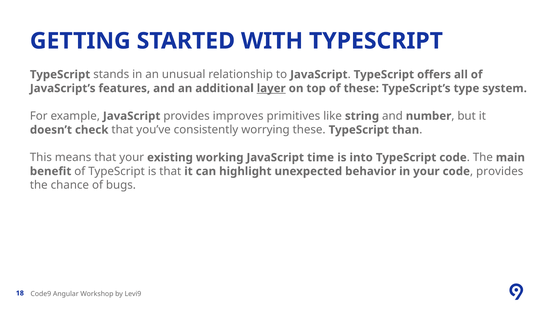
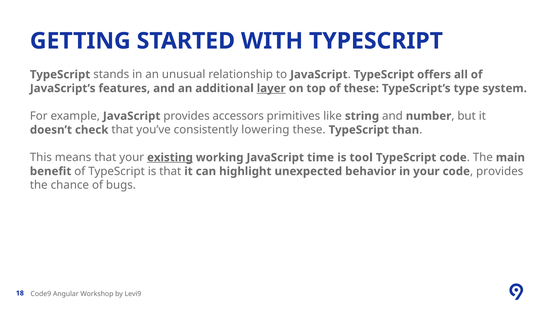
improves: improves -> accessors (238, 116)
worrying: worrying -> lowering (265, 130)
existing underline: none -> present (170, 158)
into: into -> tool (361, 158)
